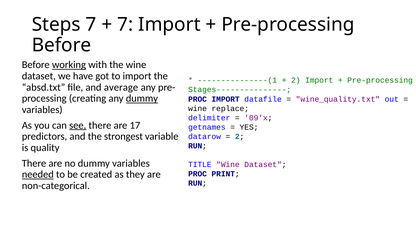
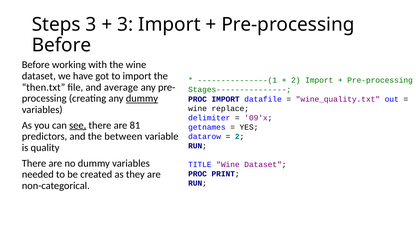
Steps 7: 7 -> 3 (91, 25)
7: 7 -> 3 (125, 25)
working underline: present -> none (69, 65)
absd.txt: absd.txt -> then.txt (43, 87)
17: 17 -> 81 (135, 125)
strongest: strongest -> between (123, 136)
needed underline: present -> none (38, 175)
